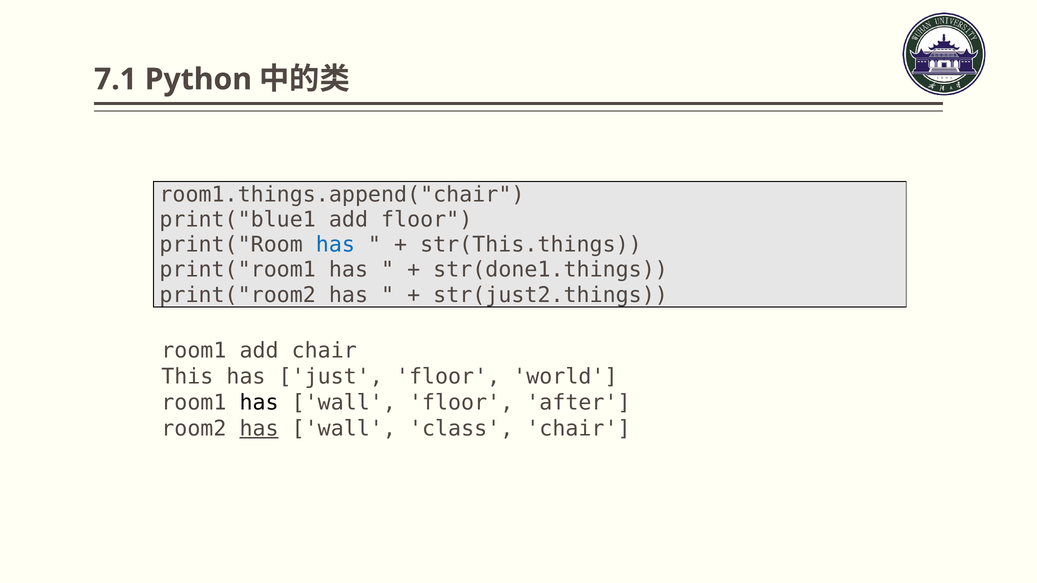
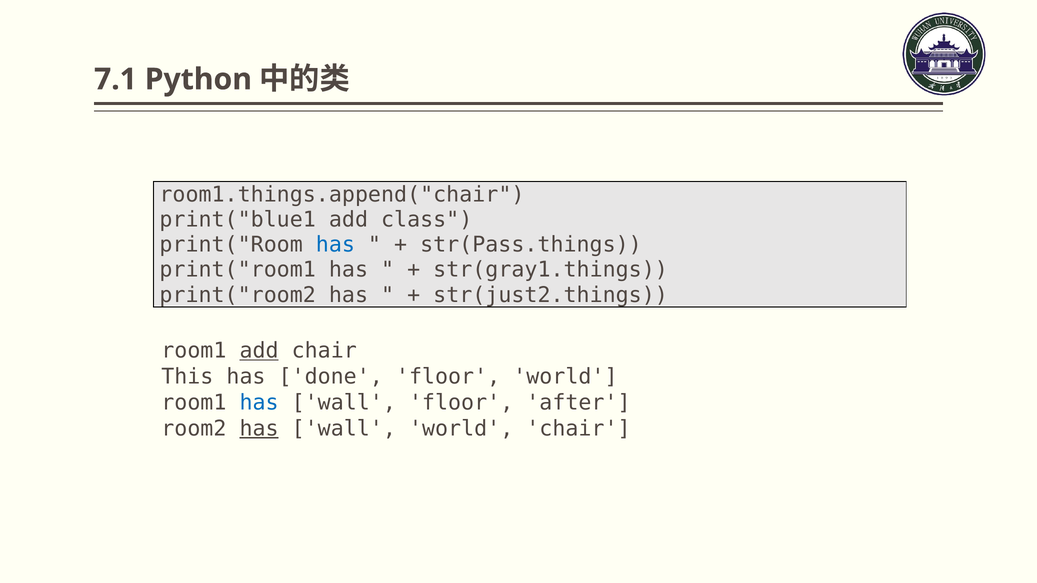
add floor: floor -> class (427, 220)
str(This.things: str(This.things -> str(Pass.things (531, 245)
str(done1.things: str(done1.things -> str(gray1.things (551, 270)
add underline: none -> present (259, 351)
just: just -> done (331, 377)
has colour: black -> blue (259, 403)
wall class: class -> world (461, 429)
